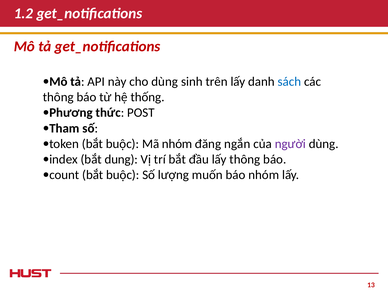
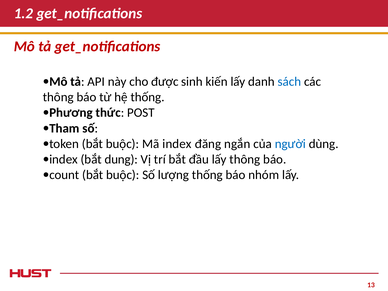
cho dùng: dùng -> được (165, 82)
trên: trên -> kiến (217, 82)
Mã nhóm: nhóm -> index (177, 144)
người colour: purple -> blue (290, 144)
lượng muốn: muốn -> thống (207, 175)
